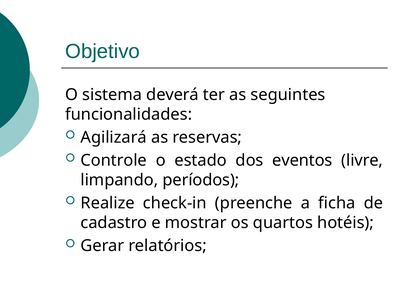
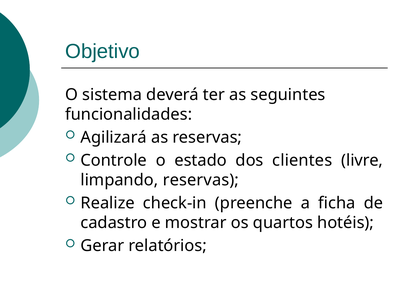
eventos: eventos -> clientes (302, 160)
limpando períodos: períodos -> reservas (201, 180)
